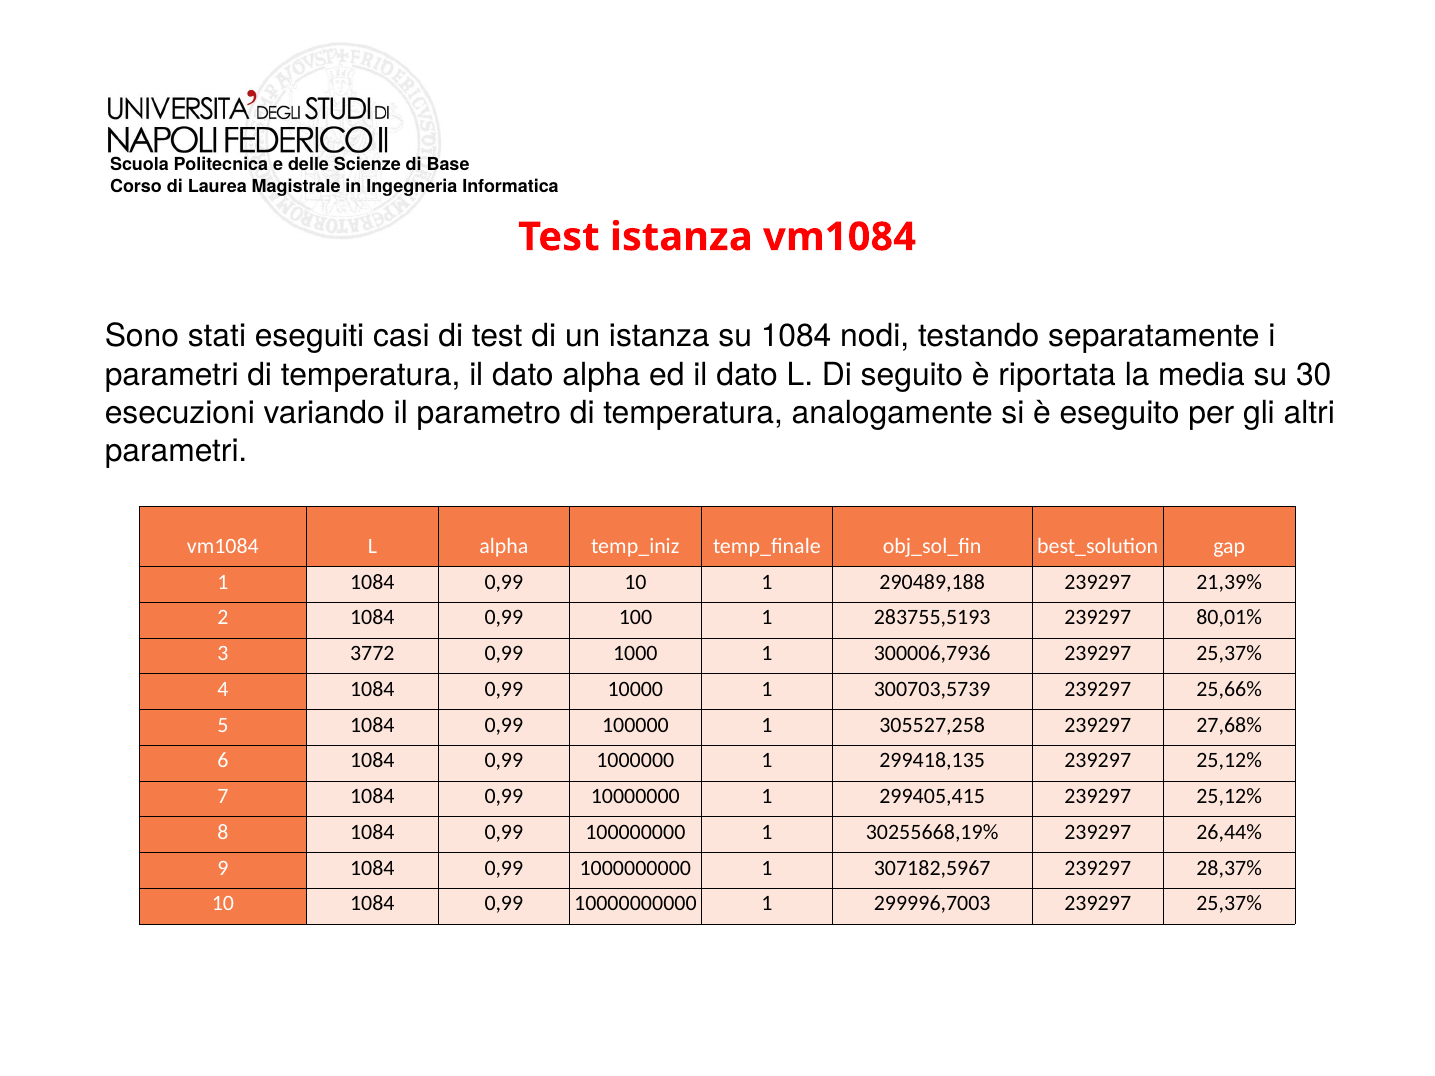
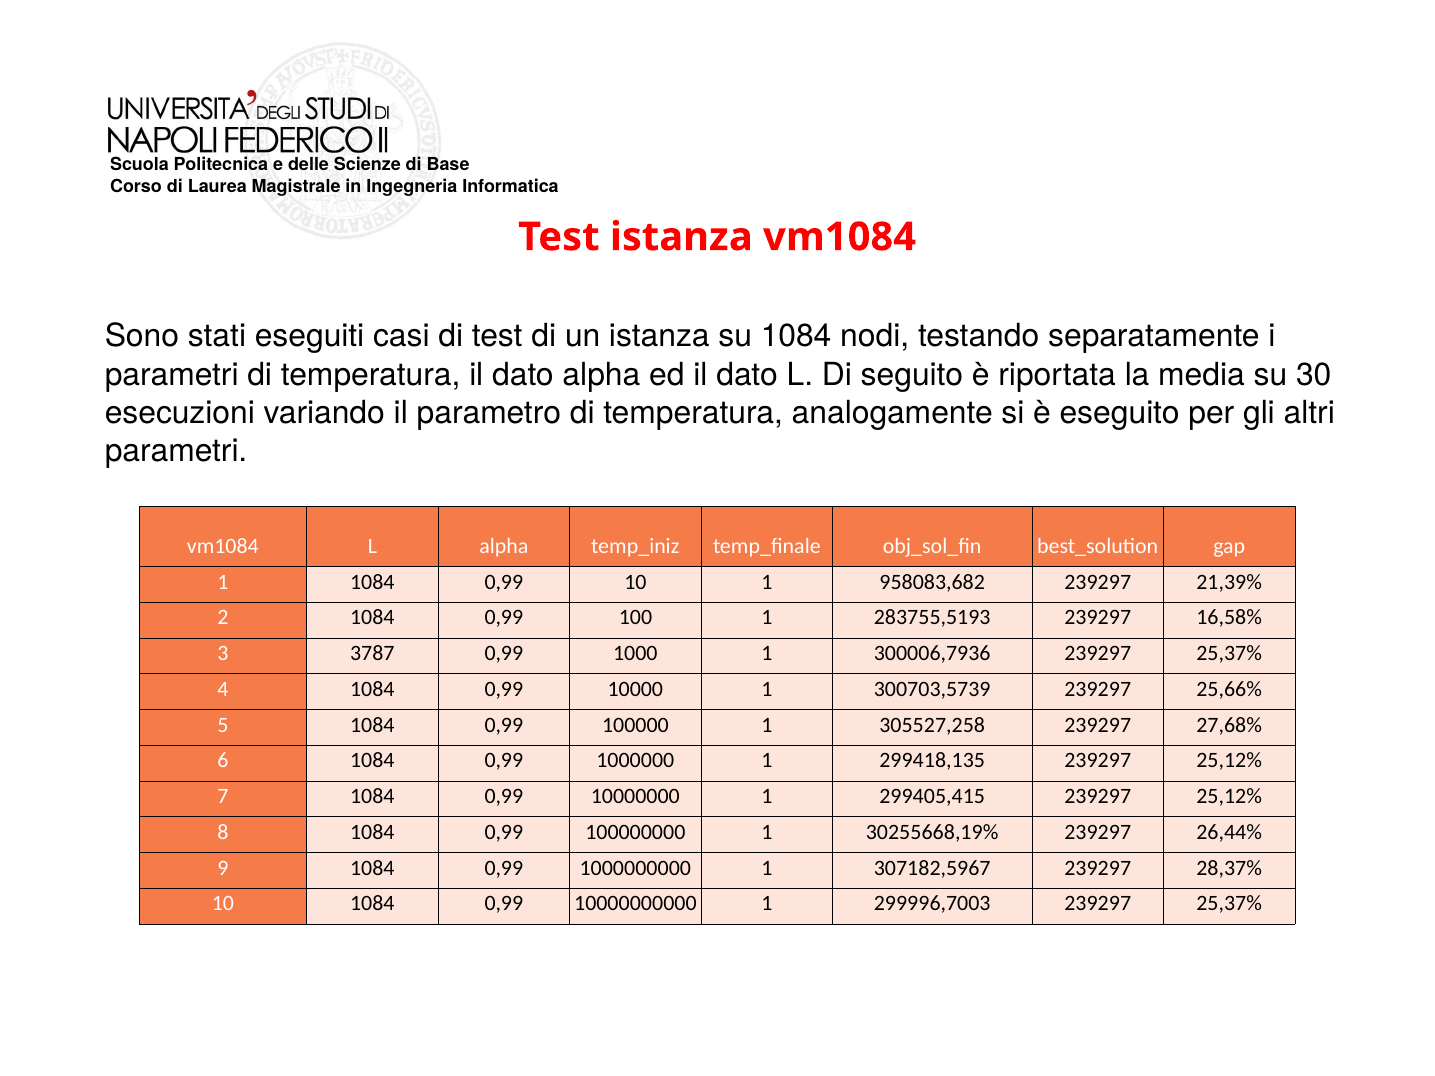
290489,188: 290489,188 -> 958083,682 (932, 582)
80,01%: 80,01% -> 16,58% (1229, 618)
3772: 3772 -> 3787 (372, 653)
